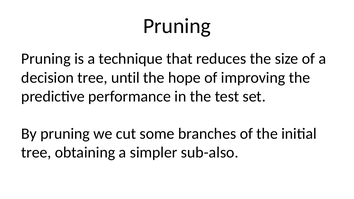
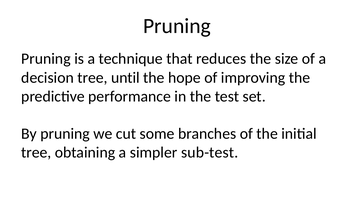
sub-also: sub-also -> sub-test (210, 153)
